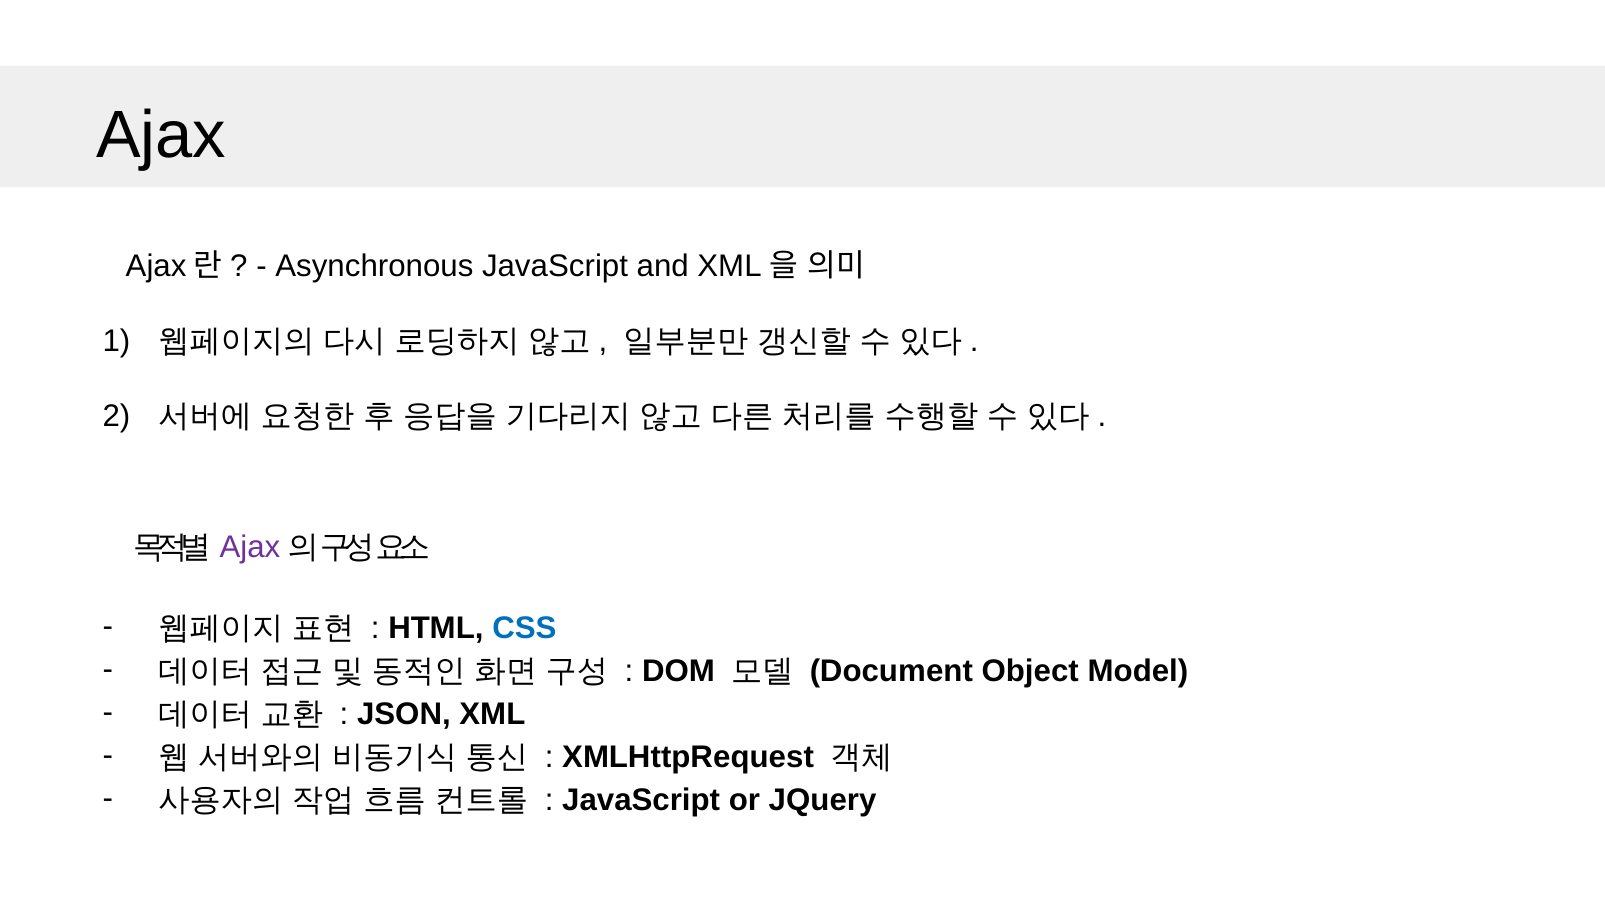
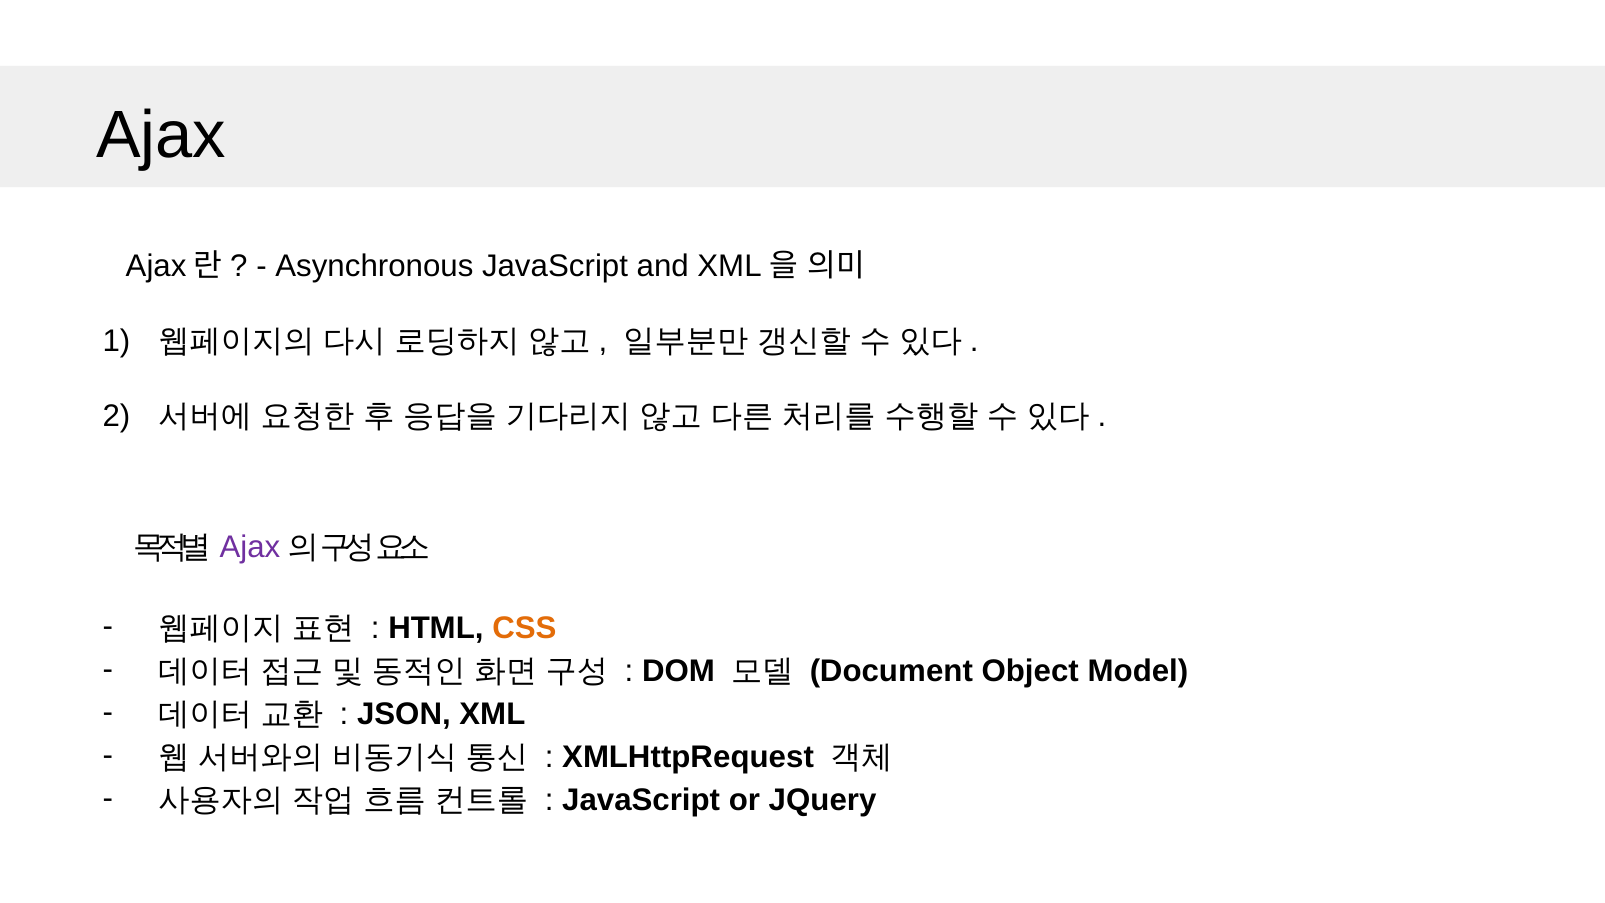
CSS colour: blue -> orange (524, 628)
